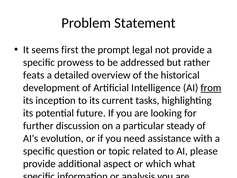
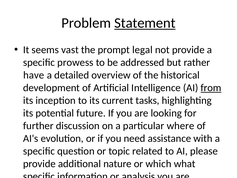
Statement underline: none -> present (145, 23)
first: first -> vast (70, 50)
feats: feats -> have (34, 75)
steady: steady -> where (180, 126)
aspect: aspect -> nature (117, 164)
